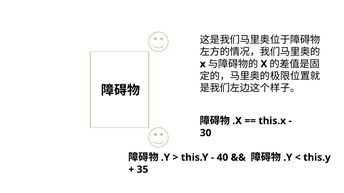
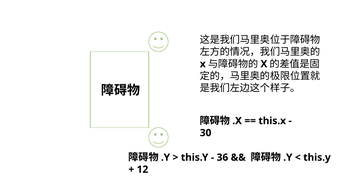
40: 40 -> 36 (222, 158)
35: 35 -> 12 (143, 170)
